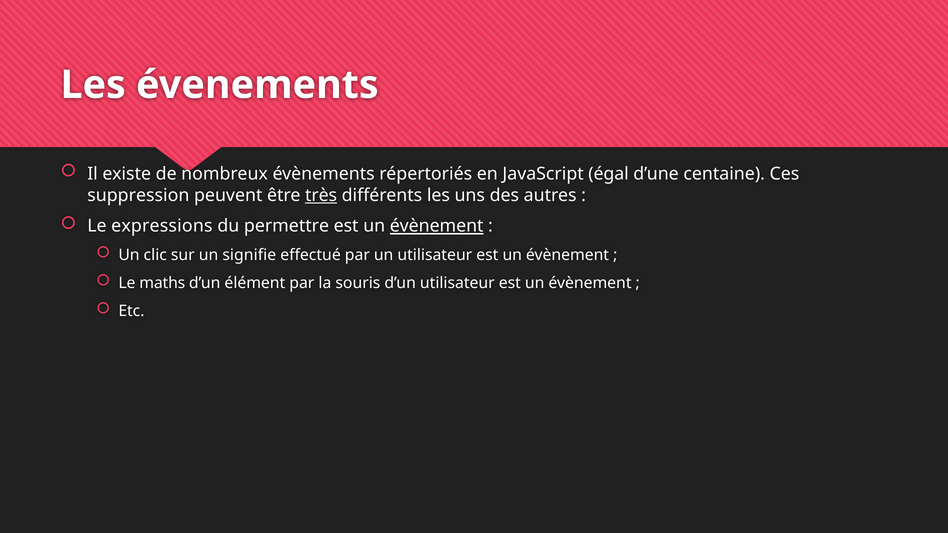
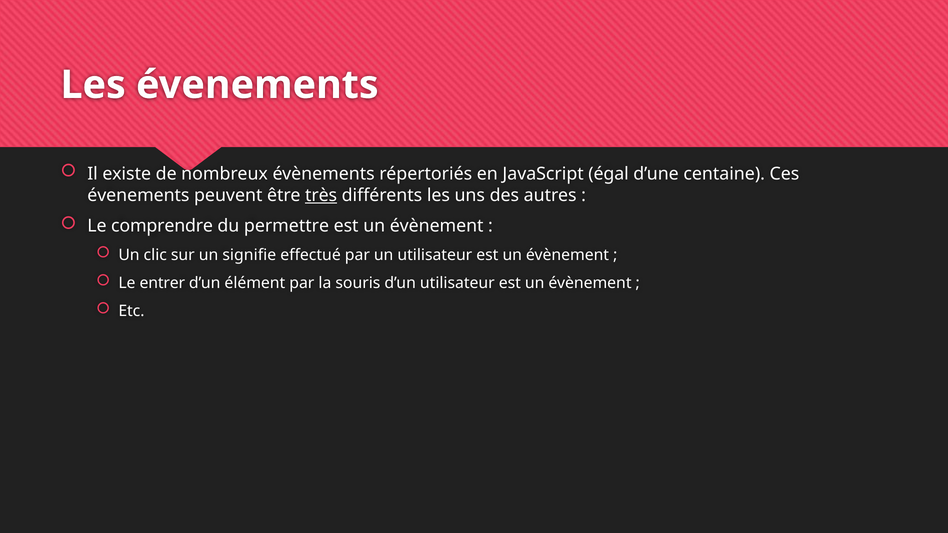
suppression: suppression -> évenements (138, 195)
expressions: expressions -> comprendre (162, 226)
évènement underline: present -> none (437, 226)
maths: maths -> entrer (162, 283)
